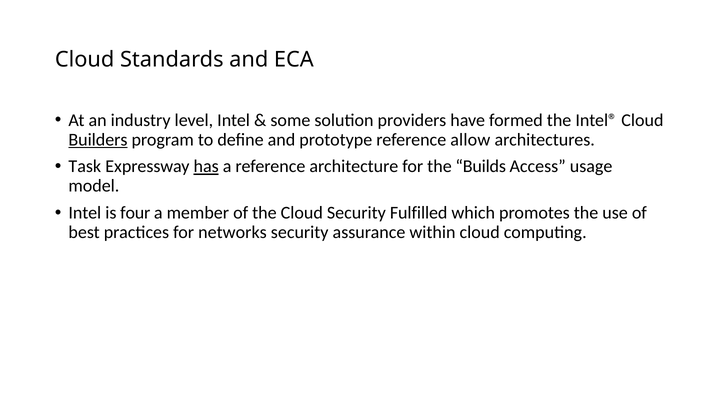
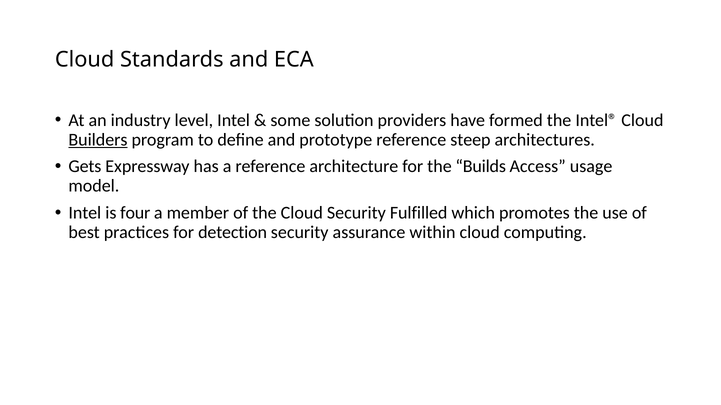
allow: allow -> steep (470, 140)
Task: Task -> Gets (85, 167)
has underline: present -> none (206, 167)
networks: networks -> detection (233, 233)
